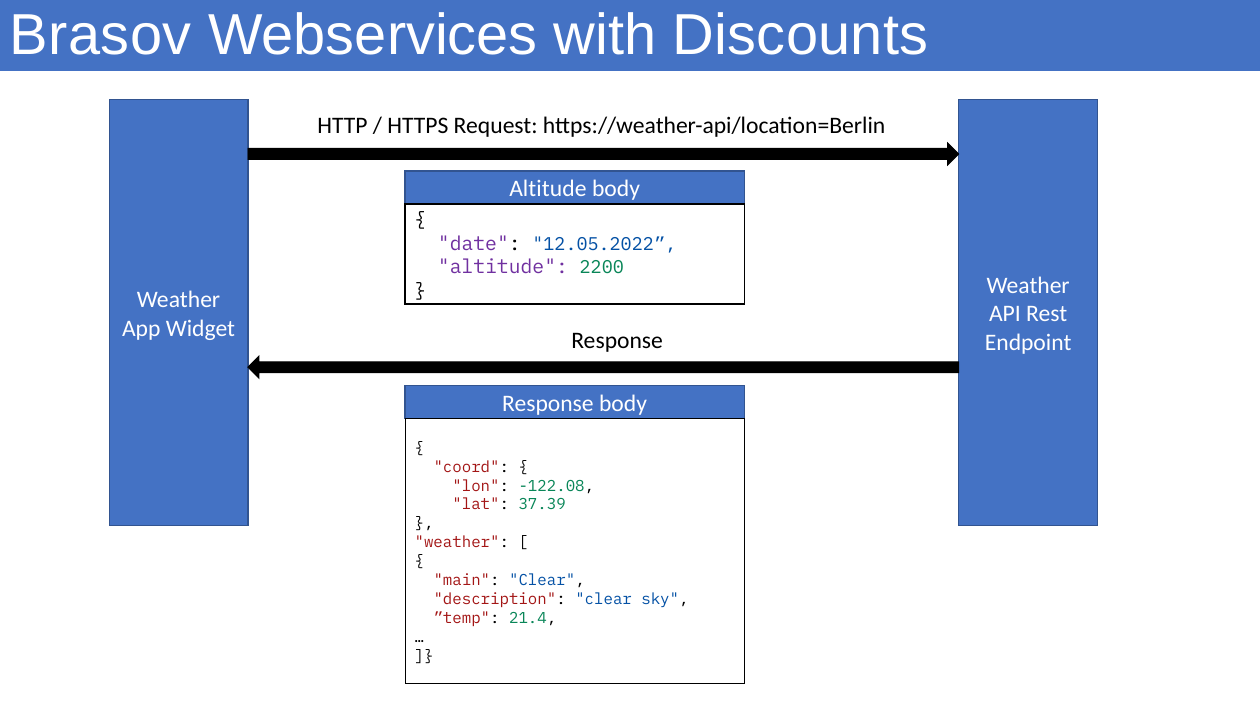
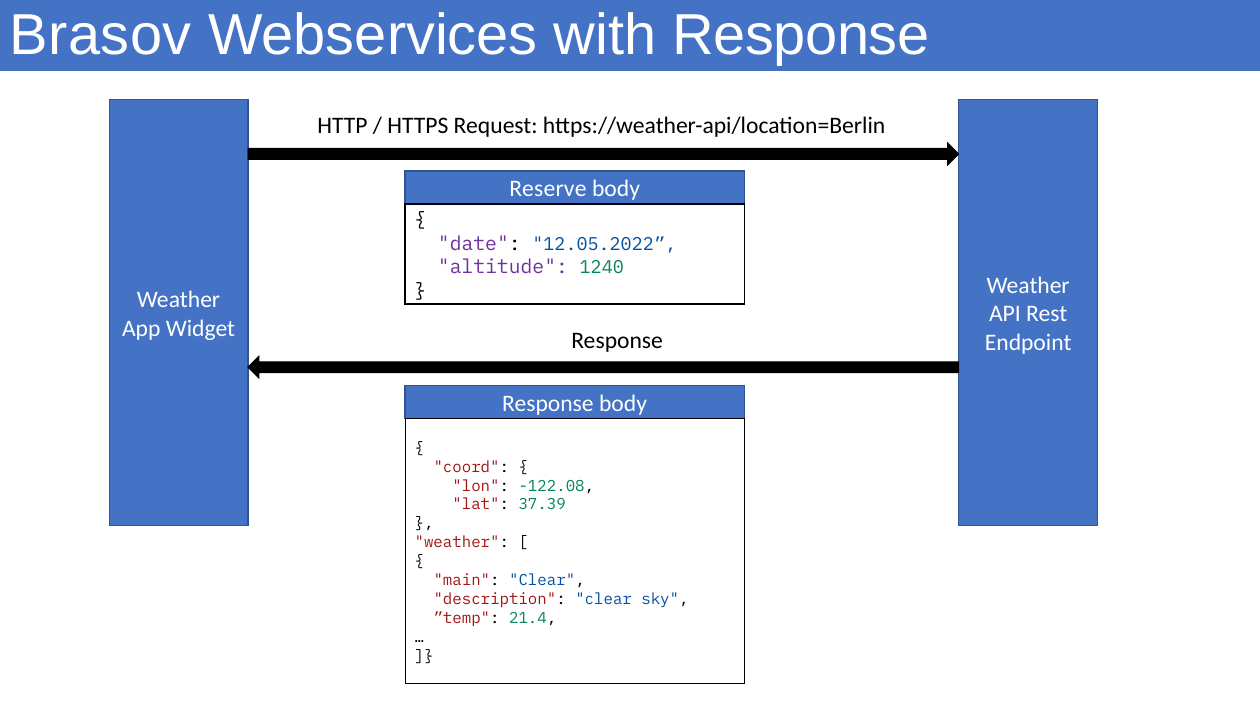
with Discounts: Discounts -> Response (801, 36)
Altitude: Altitude -> Reserve (548, 189)
2200: 2200 -> 1240 (602, 268)
